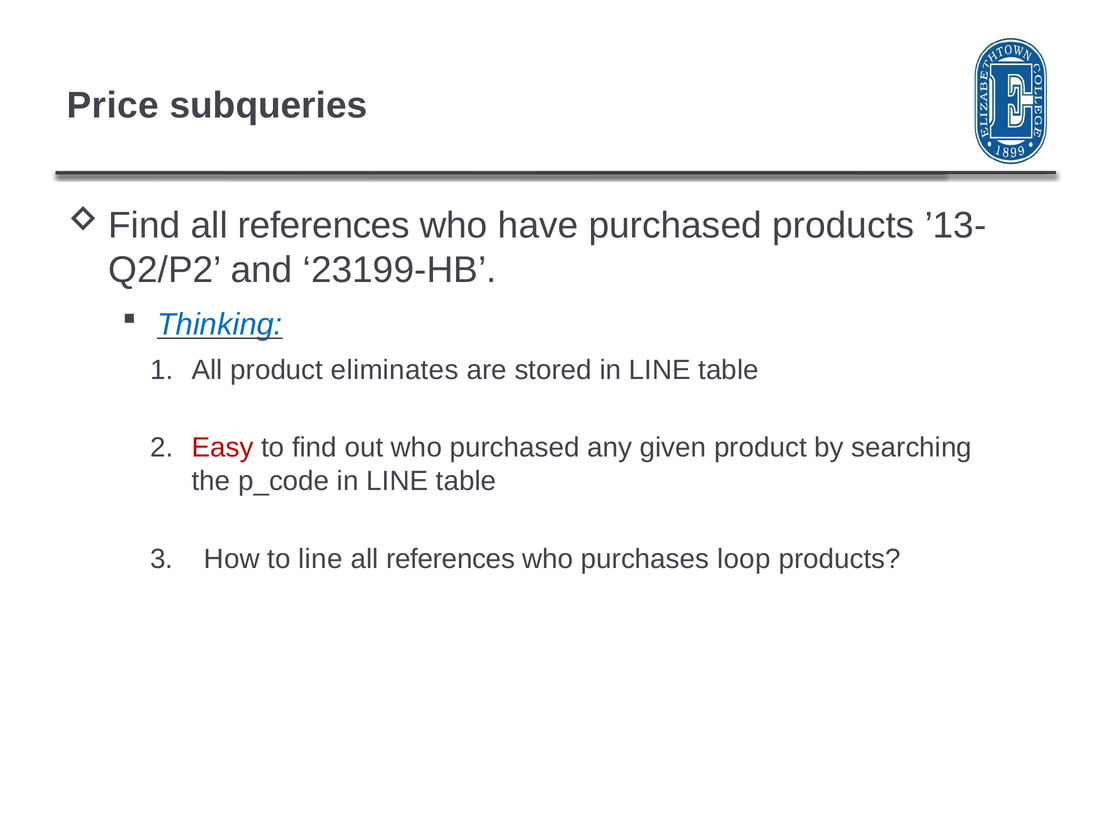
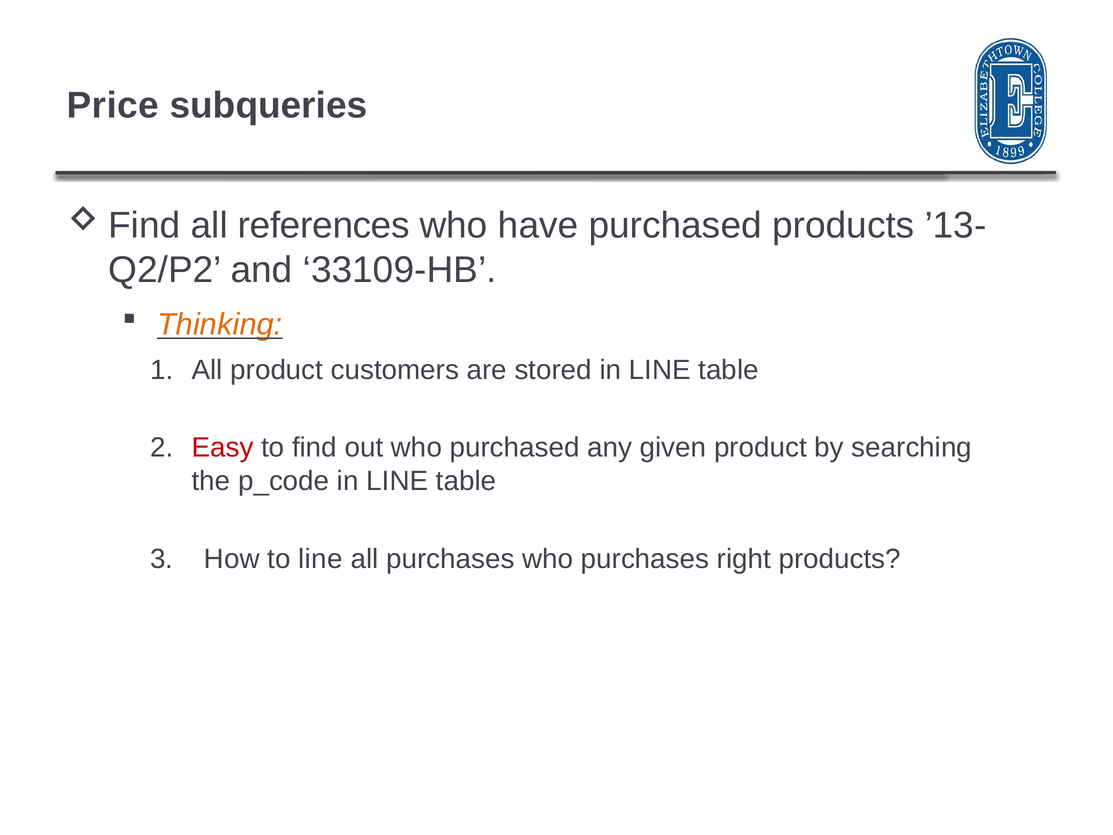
23199-HB: 23199-HB -> 33109-HB (400, 270)
Thinking colour: blue -> orange (220, 325)
eliminates: eliminates -> customers (395, 370)
references: references -> purchases (450, 559)
loop: loop -> right (744, 559)
